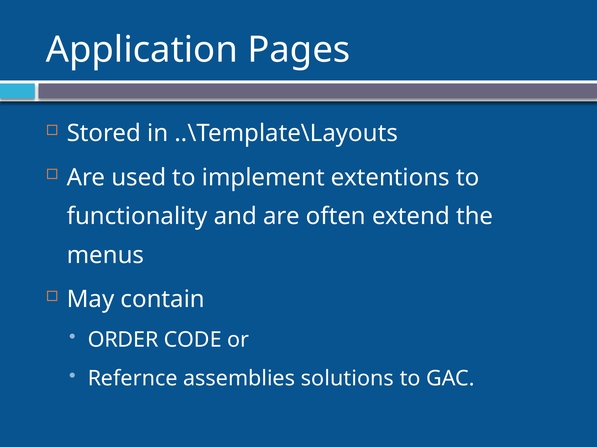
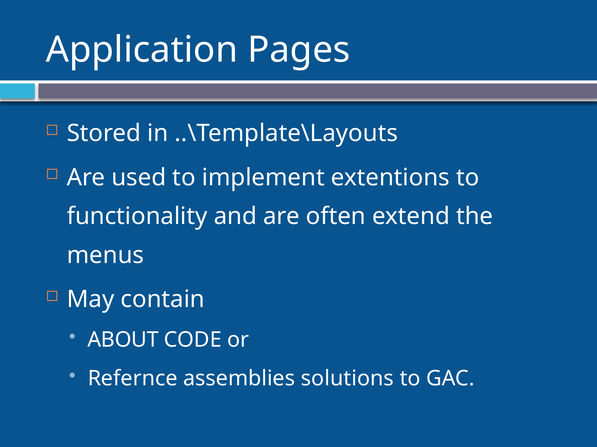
ORDER: ORDER -> ABOUT (123, 340)
